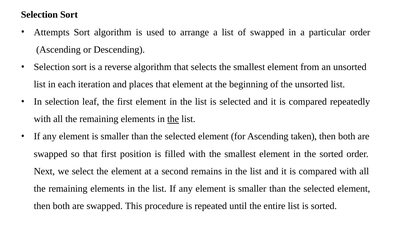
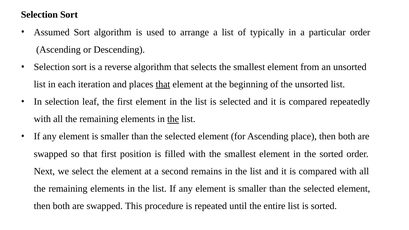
Attempts: Attempts -> Assumed (52, 32)
of swapped: swapped -> typically (267, 32)
that underline: none -> present (163, 84)
taken: taken -> place (304, 137)
